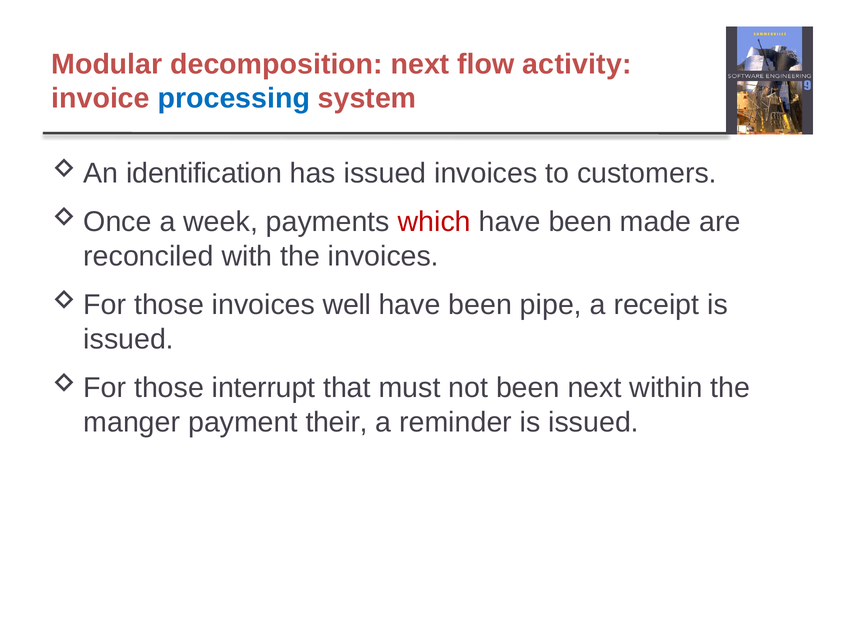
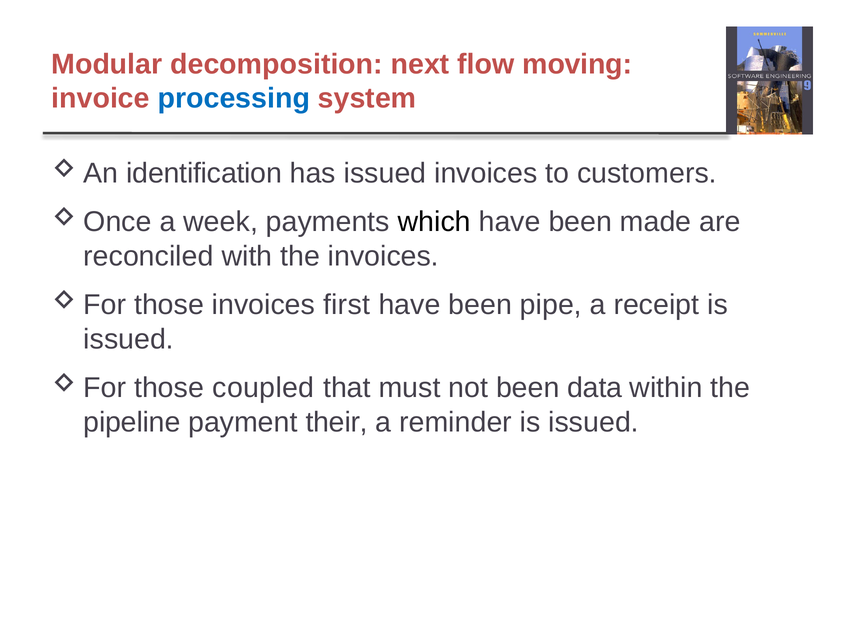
activity: activity -> moving (577, 64)
which colour: red -> black (434, 222)
well: well -> first (347, 305)
interrupt: interrupt -> coupled (263, 388)
been next: next -> data (595, 388)
manger: manger -> pipeline (132, 422)
